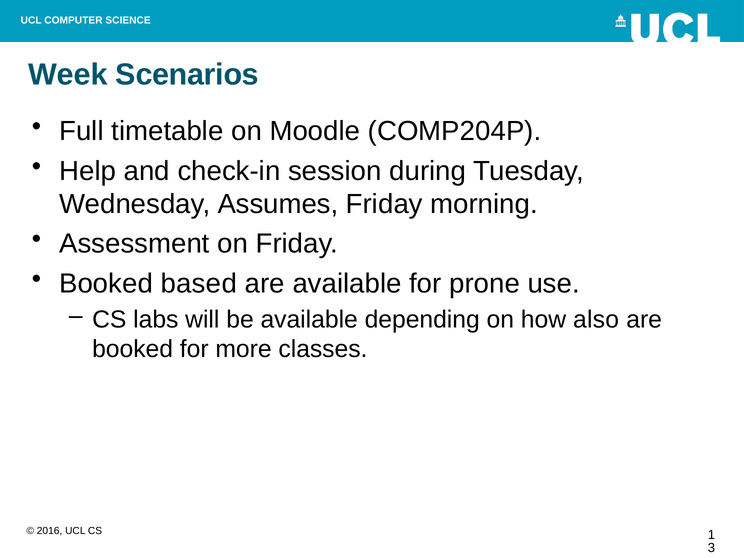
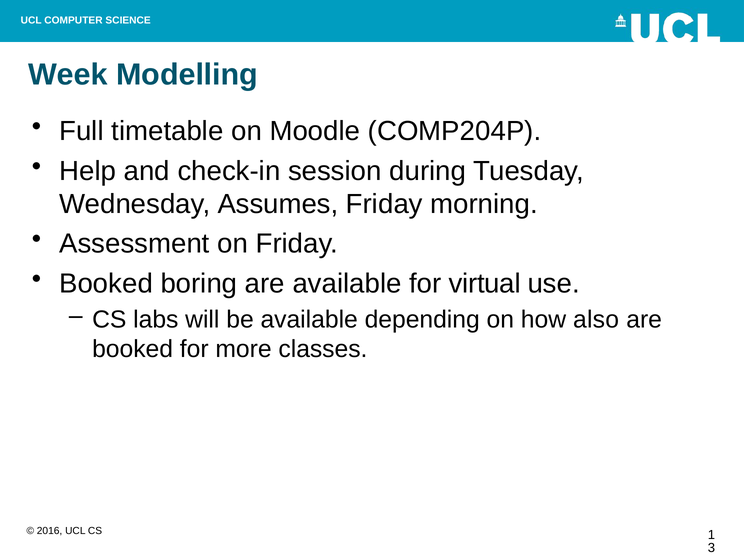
Scenarios: Scenarios -> Modelling (187, 75)
based: based -> boring (199, 283)
prone: prone -> virtual (485, 283)
